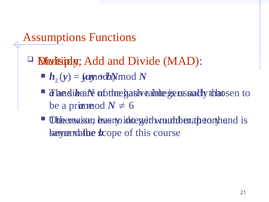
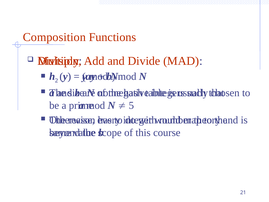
Assumptions: Assumptions -> Composition (54, 37)
6: 6 -> 5 (131, 105)
